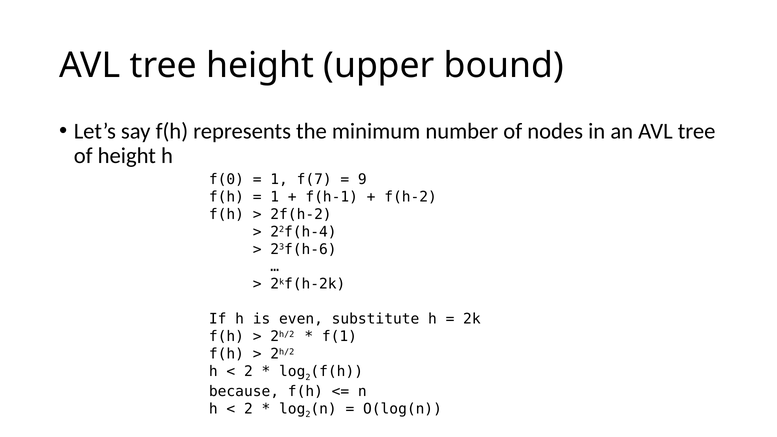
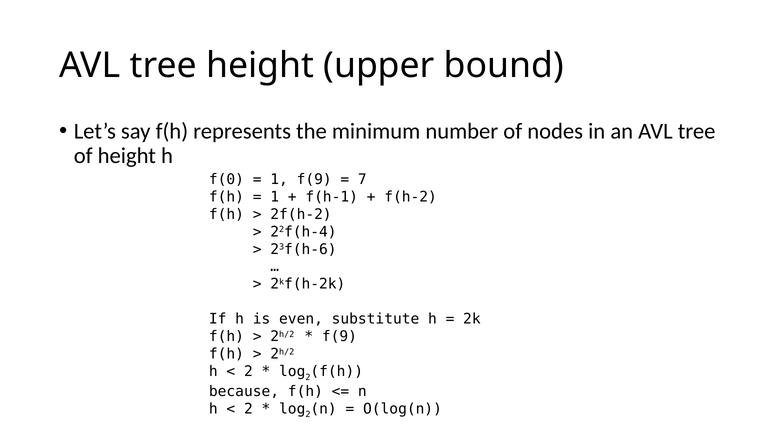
1 f(7: f(7 -> f(9 (314, 179)
9: 9 -> 7 (362, 179)
f(1: f(1 -> f(9 (339, 337)
